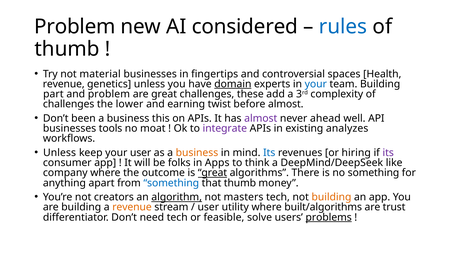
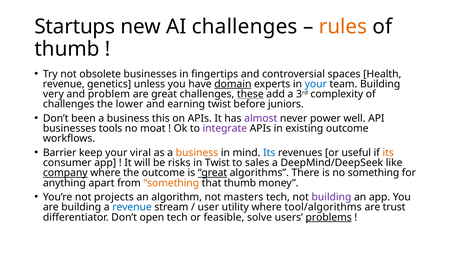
Problem: Problem -> Startups (75, 27)
AI considered: considered -> challenges (245, 27)
rules colour: blue -> orange (343, 27)
material: material -> obsolete (100, 74)
part: part -> very (53, 94)
these underline: none -> present (250, 94)
before almost: almost -> juniors (286, 104)
ahead: ahead -> power (325, 118)
existing analyzes: analyzes -> outcome (347, 129)
Unless: Unless -> Barrier (60, 153)
your user: user -> viral (141, 153)
hiring: hiring -> useful (356, 153)
its colour: purple -> orange (388, 153)
folks: folks -> risks (179, 163)
in Apps: Apps -> Twist (217, 163)
think: think -> sales (257, 163)
company underline: none -> present (65, 173)
something colour: blue -> orange (171, 183)
creators: creators -> projects (114, 197)
algorithm underline: present -> none (177, 197)
building colour: orange -> purple (331, 197)
revenue colour: orange -> blue (132, 207)
built/algorithms: built/algorithms -> tool/algorithms (323, 207)
need: need -> open (152, 218)
